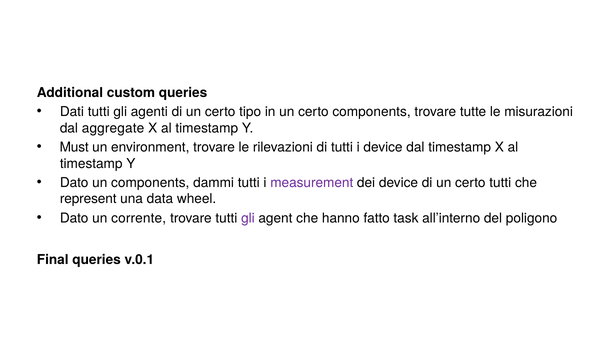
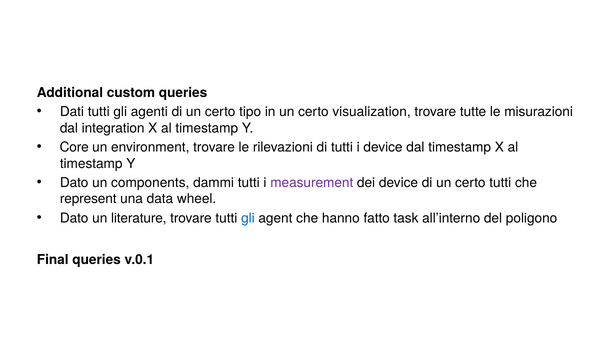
certo components: components -> visualization (372, 112)
aggregate: aggregate -> integration (113, 128)
Must: Must -> Core (74, 147)
corrente: corrente -> literature (139, 218)
gli colour: purple -> blue (248, 218)
